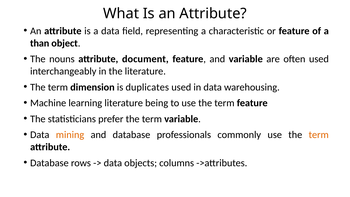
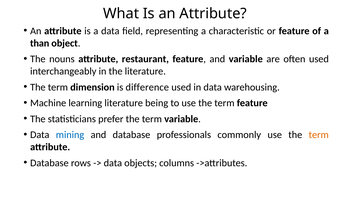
document: document -> restaurant (145, 59)
duplicates: duplicates -> difference (147, 87)
mining colour: orange -> blue (70, 135)
